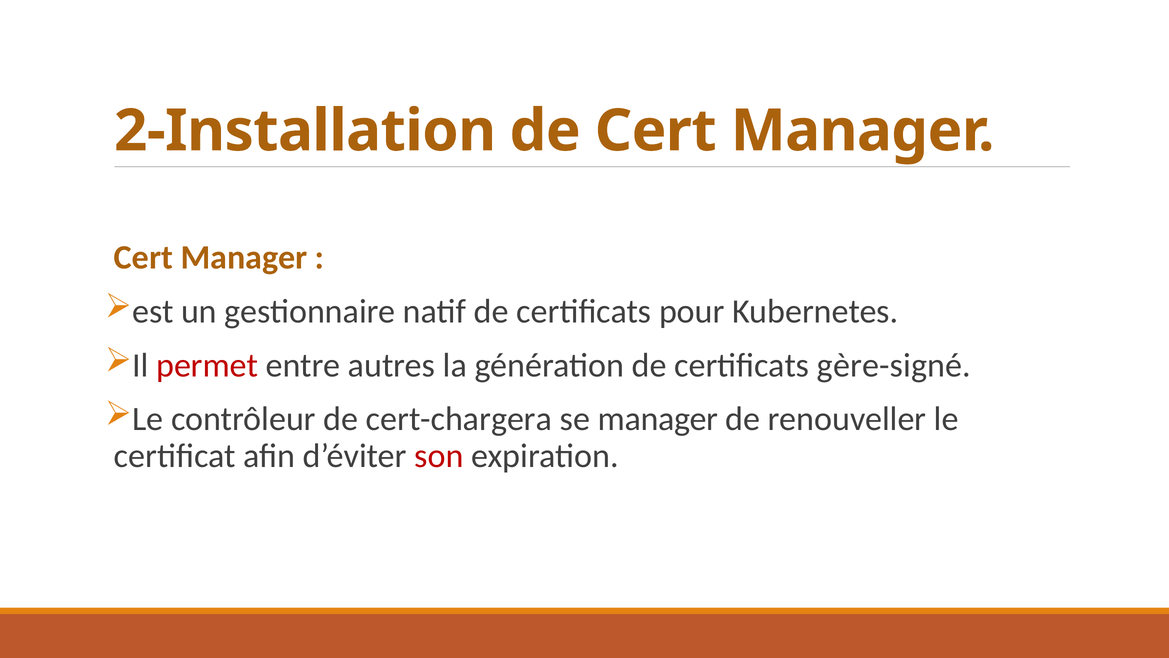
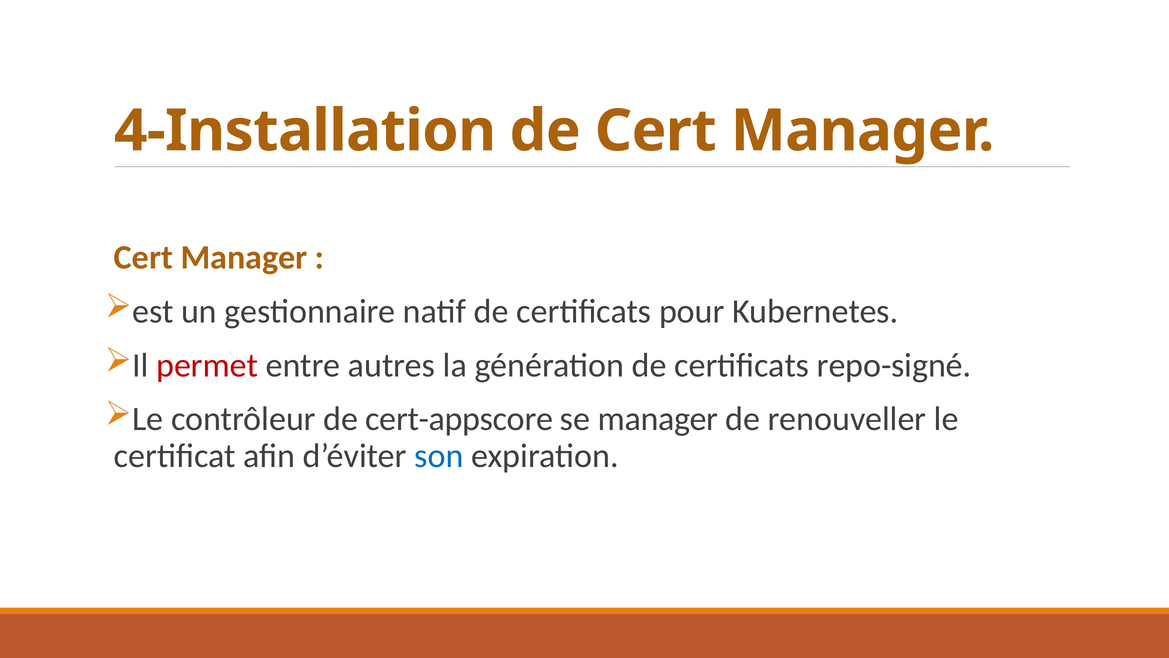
2-Installation: 2-Installation -> 4-Installation (305, 131)
gère-signé: gère-signé -> repo-signé (894, 365)
cert-chargera: cert-chargera -> cert-appscore (459, 419)
son colour: red -> blue (439, 456)
